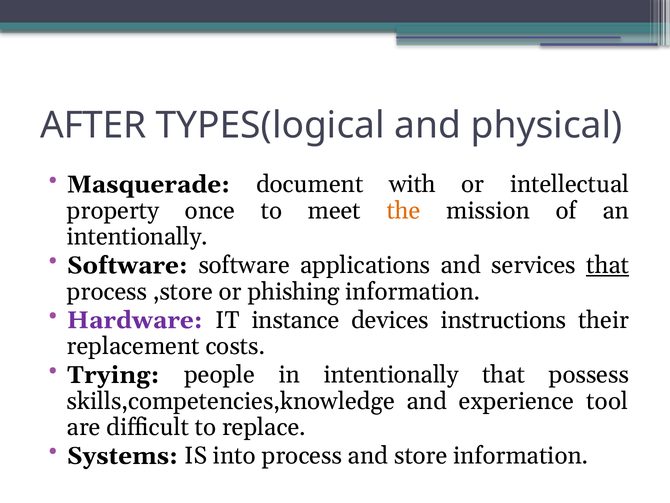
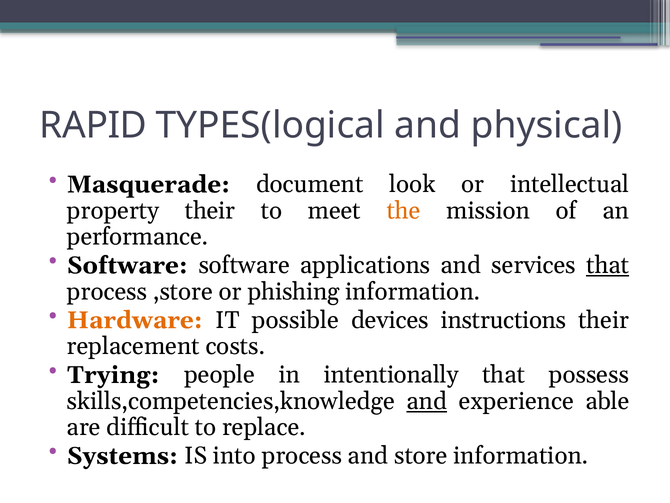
AFTER: AFTER -> RAPID (93, 125)
with: with -> look (412, 184)
property once: once -> their (210, 210)
intentionally: intentionally -> performance (137, 237)
Hardware colour: purple -> orange (135, 320)
instance: instance -> possible (295, 320)
and underline: none -> present (427, 401)
tool: tool -> able (607, 401)
